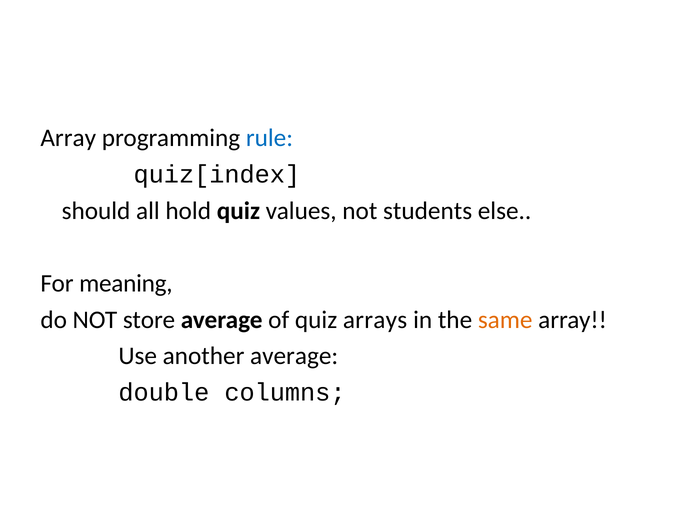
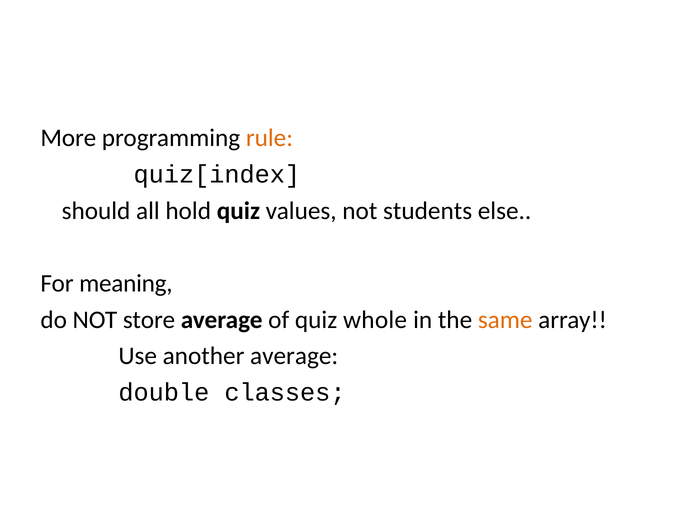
Array: Array -> More (68, 138)
rule colour: blue -> orange (269, 138)
arrays: arrays -> whole (375, 320)
columns: columns -> classes (285, 392)
